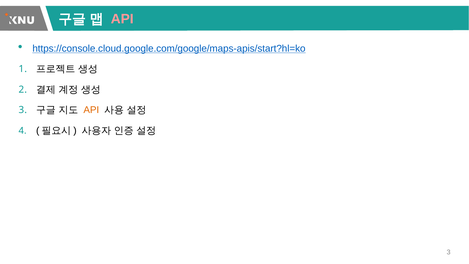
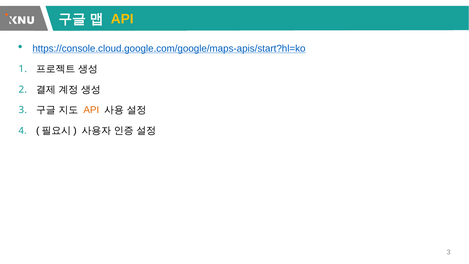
API colour: pink -> yellow (122, 19)
